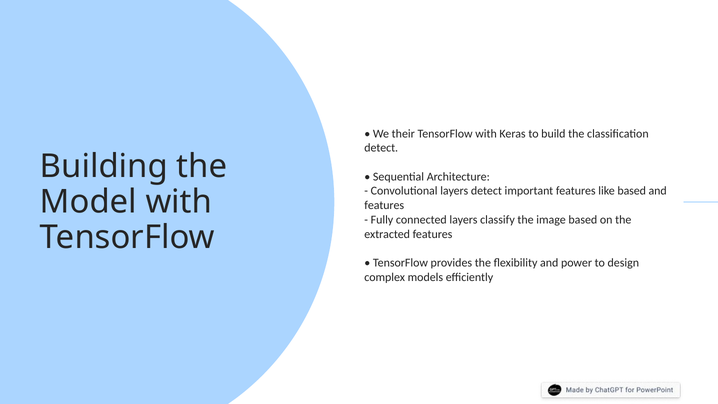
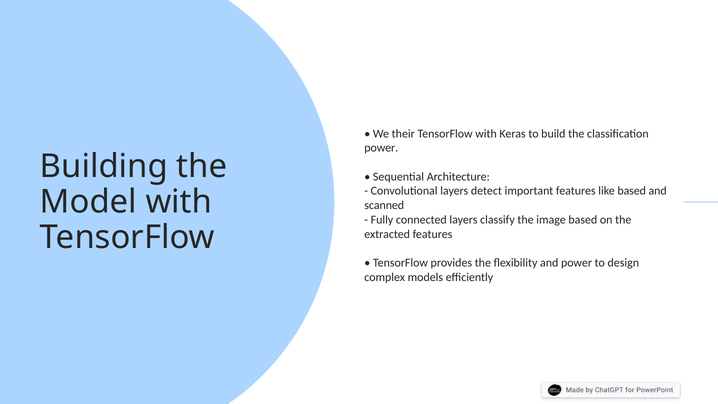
detect: detect -> power (381, 148)
features: features -> scanned (384, 205)
